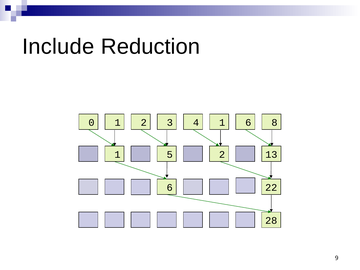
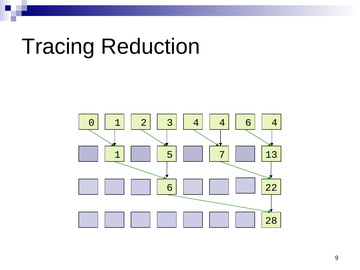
Include: Include -> Tracing (58, 47)
1 1: 1 -> 4 (222, 122)
6 8: 8 -> 4 (274, 122)
2: 2 -> 7 (222, 154)
